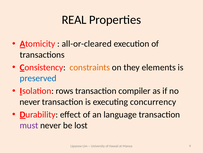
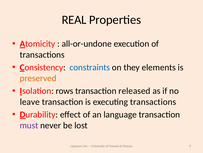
all-or-cleared: all-or-cleared -> all-or-undone (87, 44)
constraints colour: orange -> blue (90, 67)
preserved colour: blue -> orange (38, 78)
compiler: compiler -> released (134, 91)
never: never -> leave (30, 101)
executing concurrency: concurrency -> transactions (153, 101)
